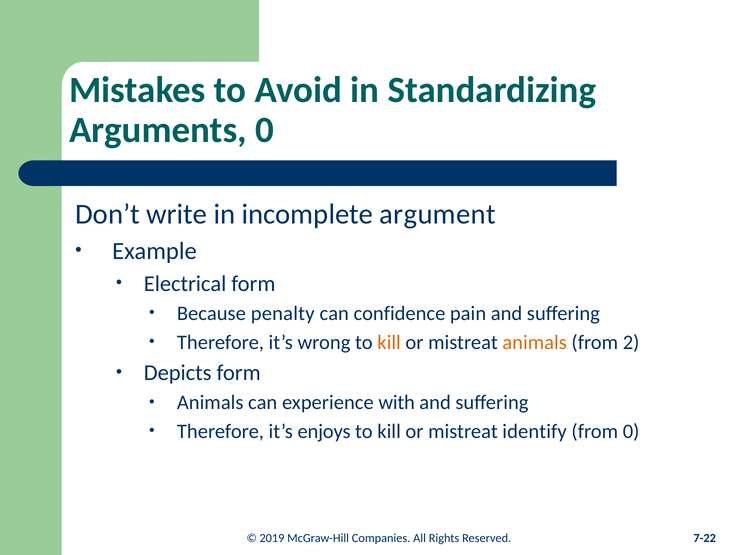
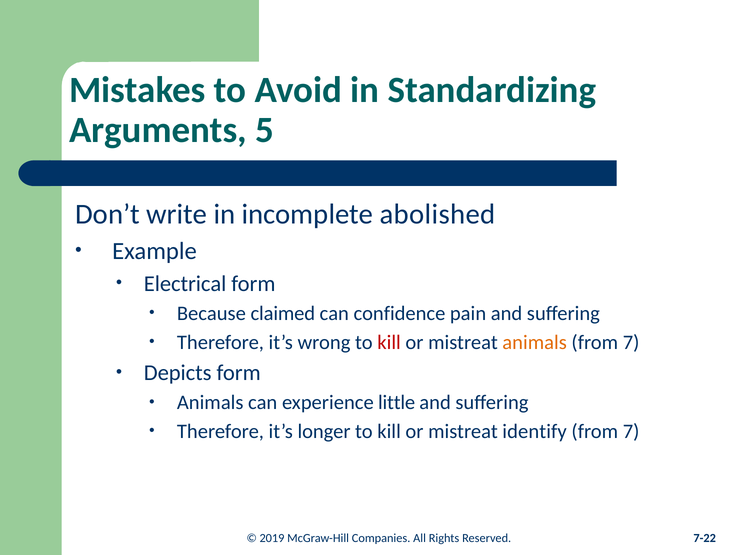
Arguments 0: 0 -> 5 (264, 130)
argument: argument -> abolished (438, 214)
penalty: penalty -> claimed (283, 313)
kill colour: orange -> red (389, 342)
2: 2 -> 7 (631, 342)
with: with -> little (397, 403)
enjoys: enjoys -> longer (324, 431)
0: 0 -> 7 (631, 431)
